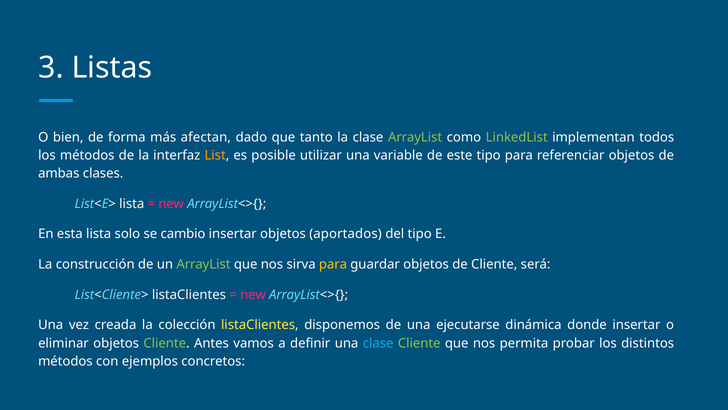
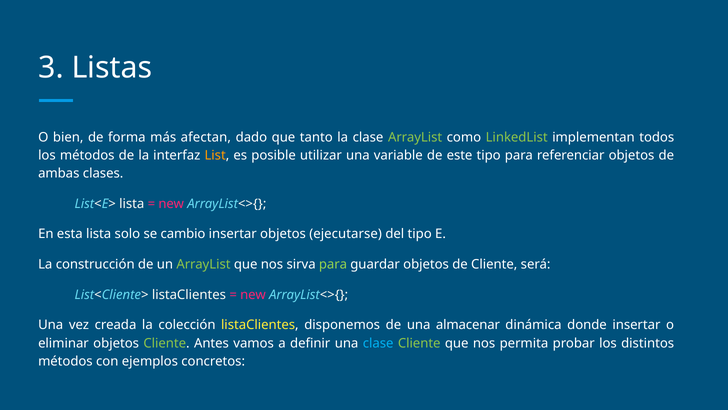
aportados: aportados -> ejecutarse (346, 234)
para colour: yellow -> light green (333, 264)
ejecutarse: ejecutarse -> almacenar (468, 325)
